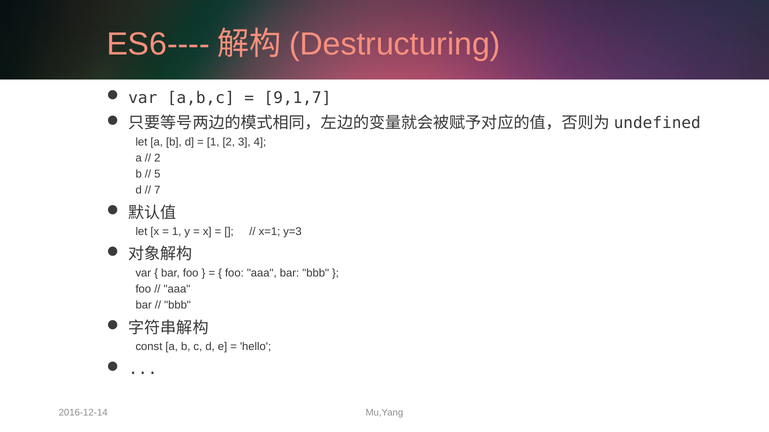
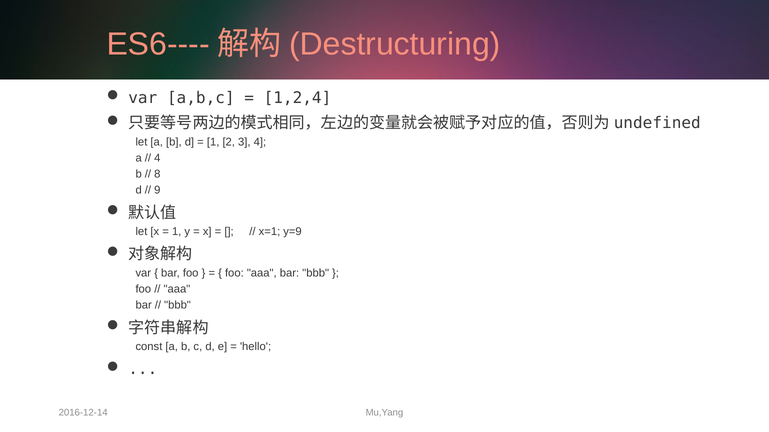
9,1,7: 9,1,7 -> 1,2,4 (297, 98)
2: 2 -> 4 (157, 158)
5: 5 -> 8 (157, 174)
7: 7 -> 9 (157, 190)
y=3: y=3 -> y=9 (293, 232)
